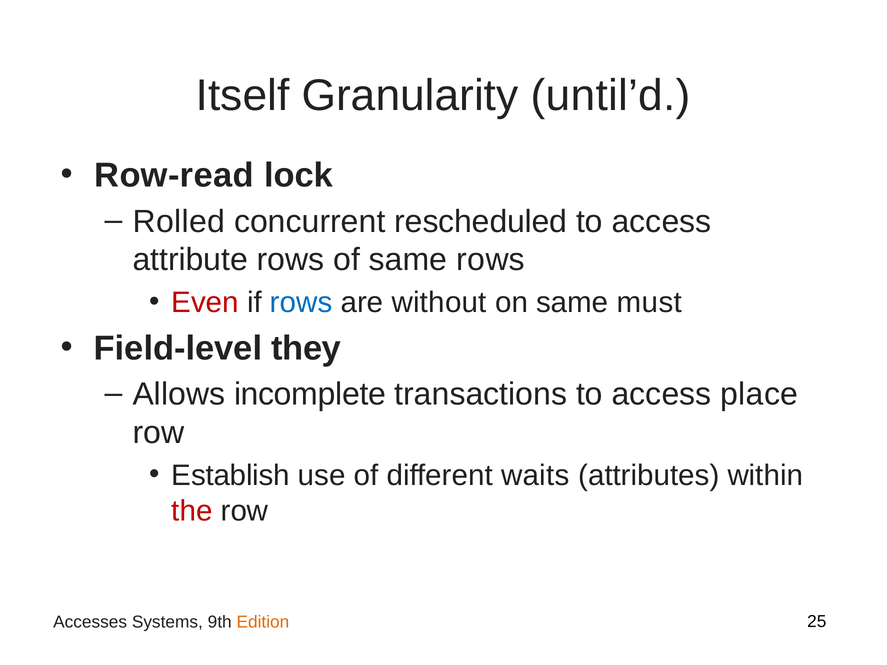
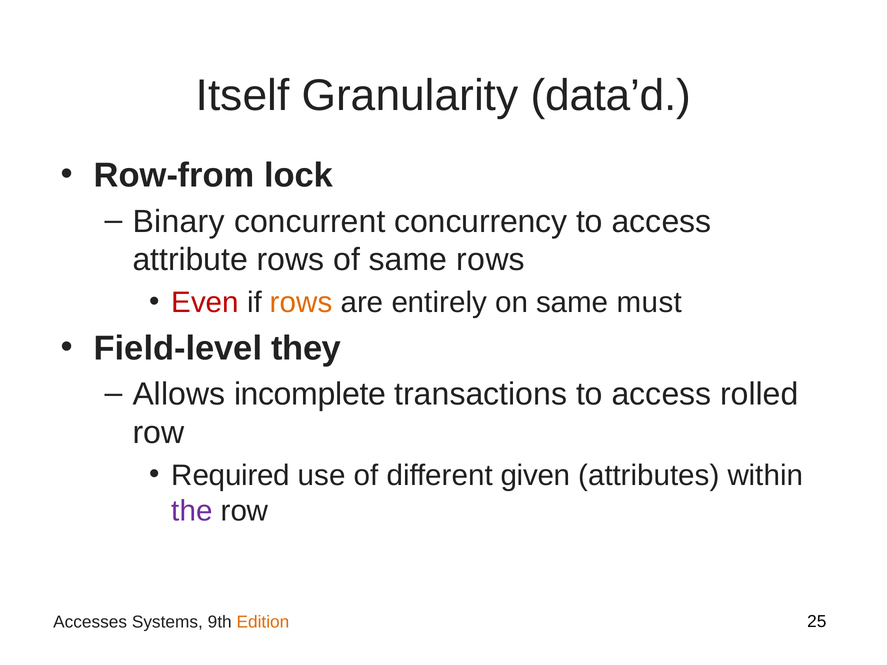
until’d: until’d -> data’d (611, 95)
Row-read: Row-read -> Row-from (174, 175)
Rolled: Rolled -> Binary (179, 222)
rescheduled: rescheduled -> concurrency (481, 222)
rows colour: blue -> orange (301, 303)
without: without -> entirely (439, 303)
place: place -> rolled (759, 394)
Establish: Establish -> Required (231, 476)
waits: waits -> given (536, 476)
the colour: red -> purple (192, 511)
